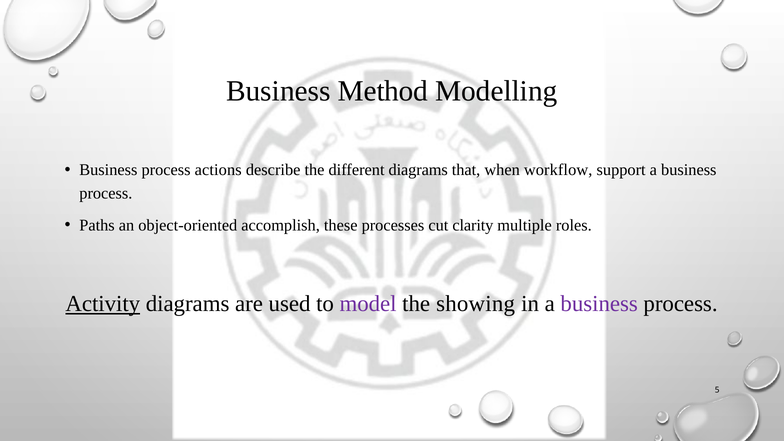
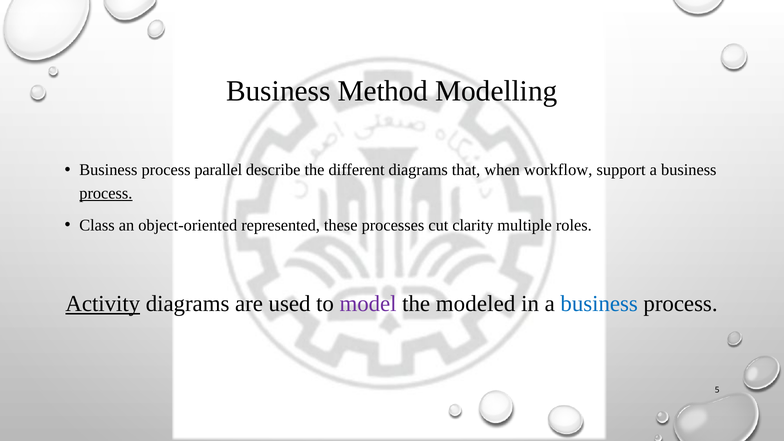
actions: actions -> parallel (218, 170)
process underline: none -> present (106, 194)
Paths: Paths -> Class (97, 225)
accomplish: accomplish -> represented (281, 225)
showing: showing -> modeled (476, 304)
business colour: purple -> blue (599, 304)
